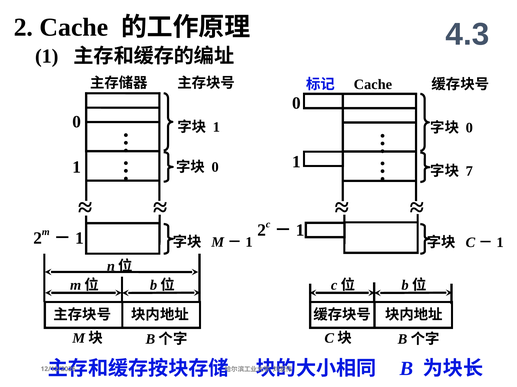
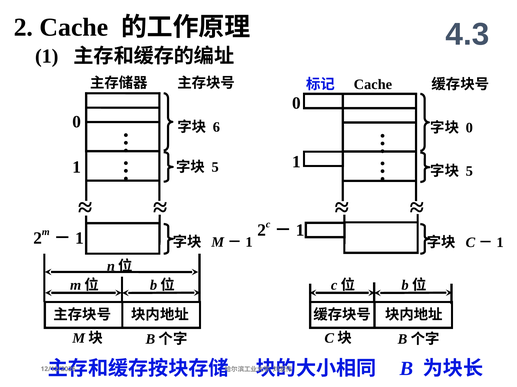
1: 1 -> 6 (216, 127)
0: 0 -> 5 (215, 167)
7: 7 -> 5 (469, 172)
